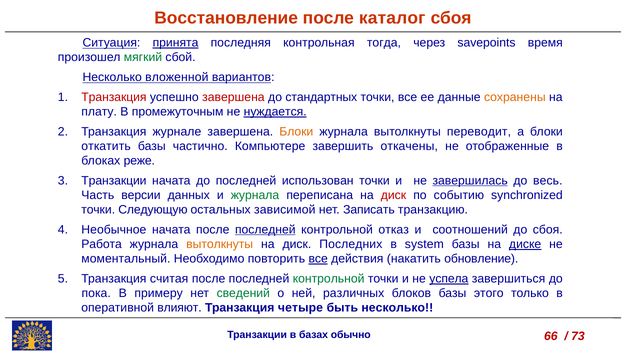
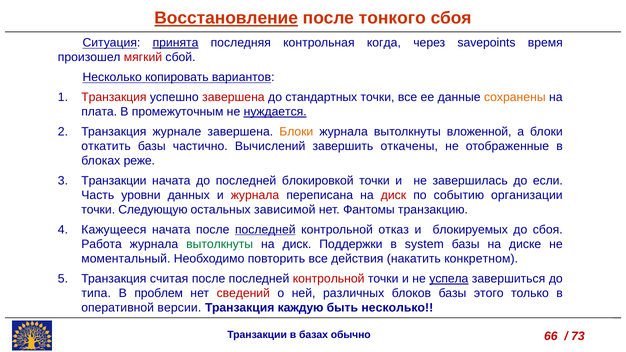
Восстановление underline: none -> present (226, 18)
каталог: каталог -> тонкого (392, 18)
тогда: тогда -> когда (384, 43)
мягкий colour: green -> red (143, 57)
вложенной: вложенной -> копировать (177, 77)
плату: плату -> плата (99, 112)
переводит: переводит -> вложенной (479, 132)
Компьютере: Компьютере -> Вычислений (270, 146)
использован: использован -> блокировкой (318, 181)
завершилась underline: present -> none (470, 181)
весь: весь -> если (548, 181)
версии: версии -> уровни (141, 195)
журнала colour: green -> red (255, 195)
synchronized: synchronized -> организации (527, 195)
Записать: Записать -> Фантомы (369, 210)
Необычное: Необычное -> Кажущееся (114, 230)
соотношений: соотношений -> блокируемых (470, 230)
вытолкнуты colour: orange -> green (220, 244)
Последних: Последних -> Поддержки (351, 244)
диске underline: present -> none (525, 244)
все underline: present -> none (318, 259)
обновление: обновление -> конкретном (481, 259)
контрольной colour: green -> red (329, 279)
пока: пока -> типа (96, 293)
примеру: примеру -> проблем (159, 293)
сведений colour: green -> red (243, 293)
влияют: влияют -> версии (179, 308)
четыре: четыре -> каждую (301, 308)
